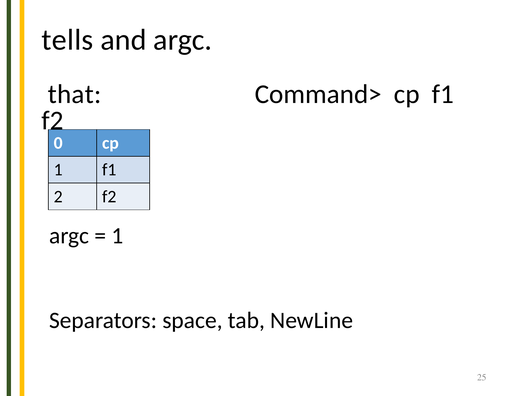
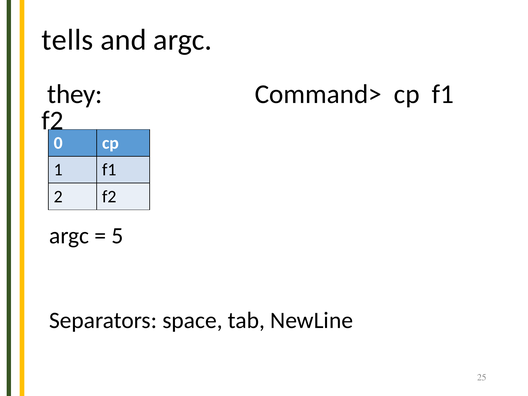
that: that -> they (75, 94)
1: 1 -> 5 (117, 236)
